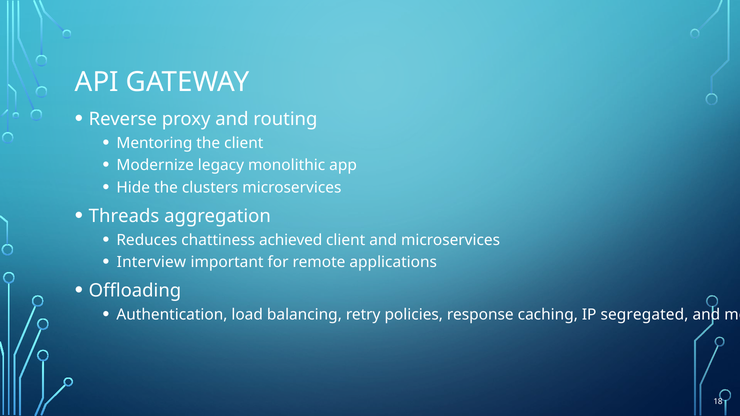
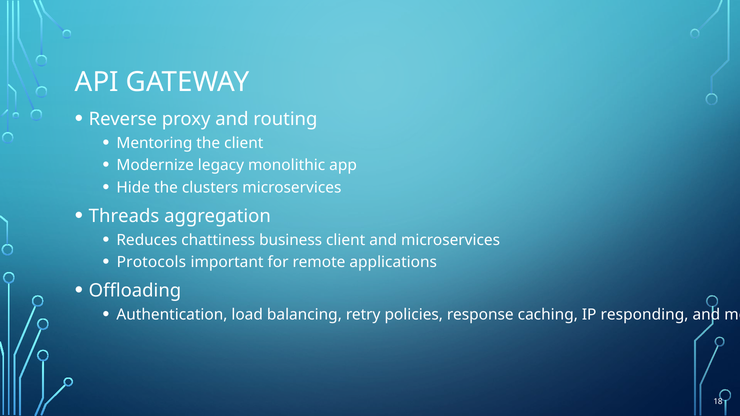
achieved: achieved -> business (291, 240)
Interview: Interview -> Protocols (151, 263)
segregated: segregated -> responding (644, 315)
